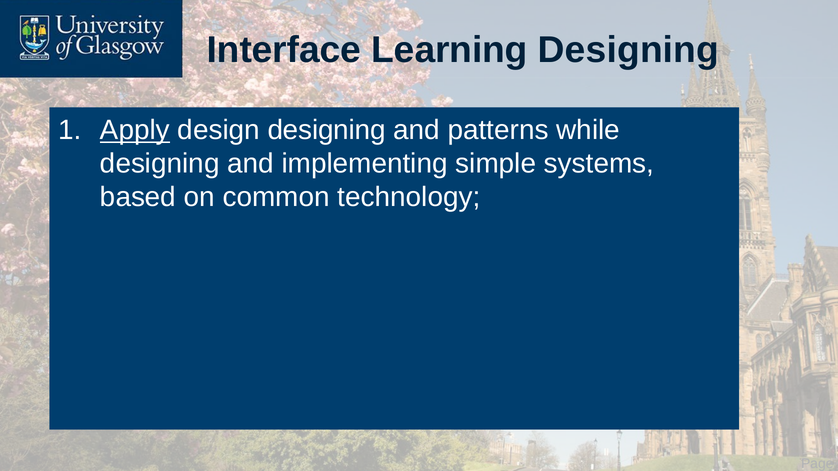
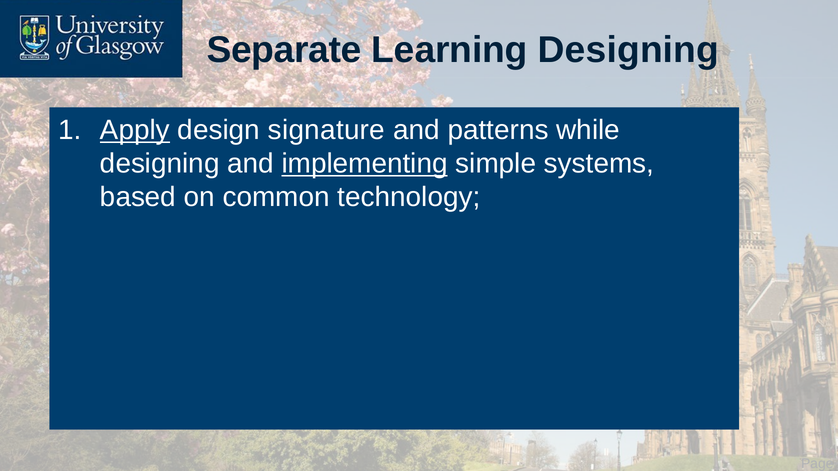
Interface: Interface -> Separate (284, 50)
design designing: designing -> signature (326, 130)
implementing underline: none -> present (365, 164)
